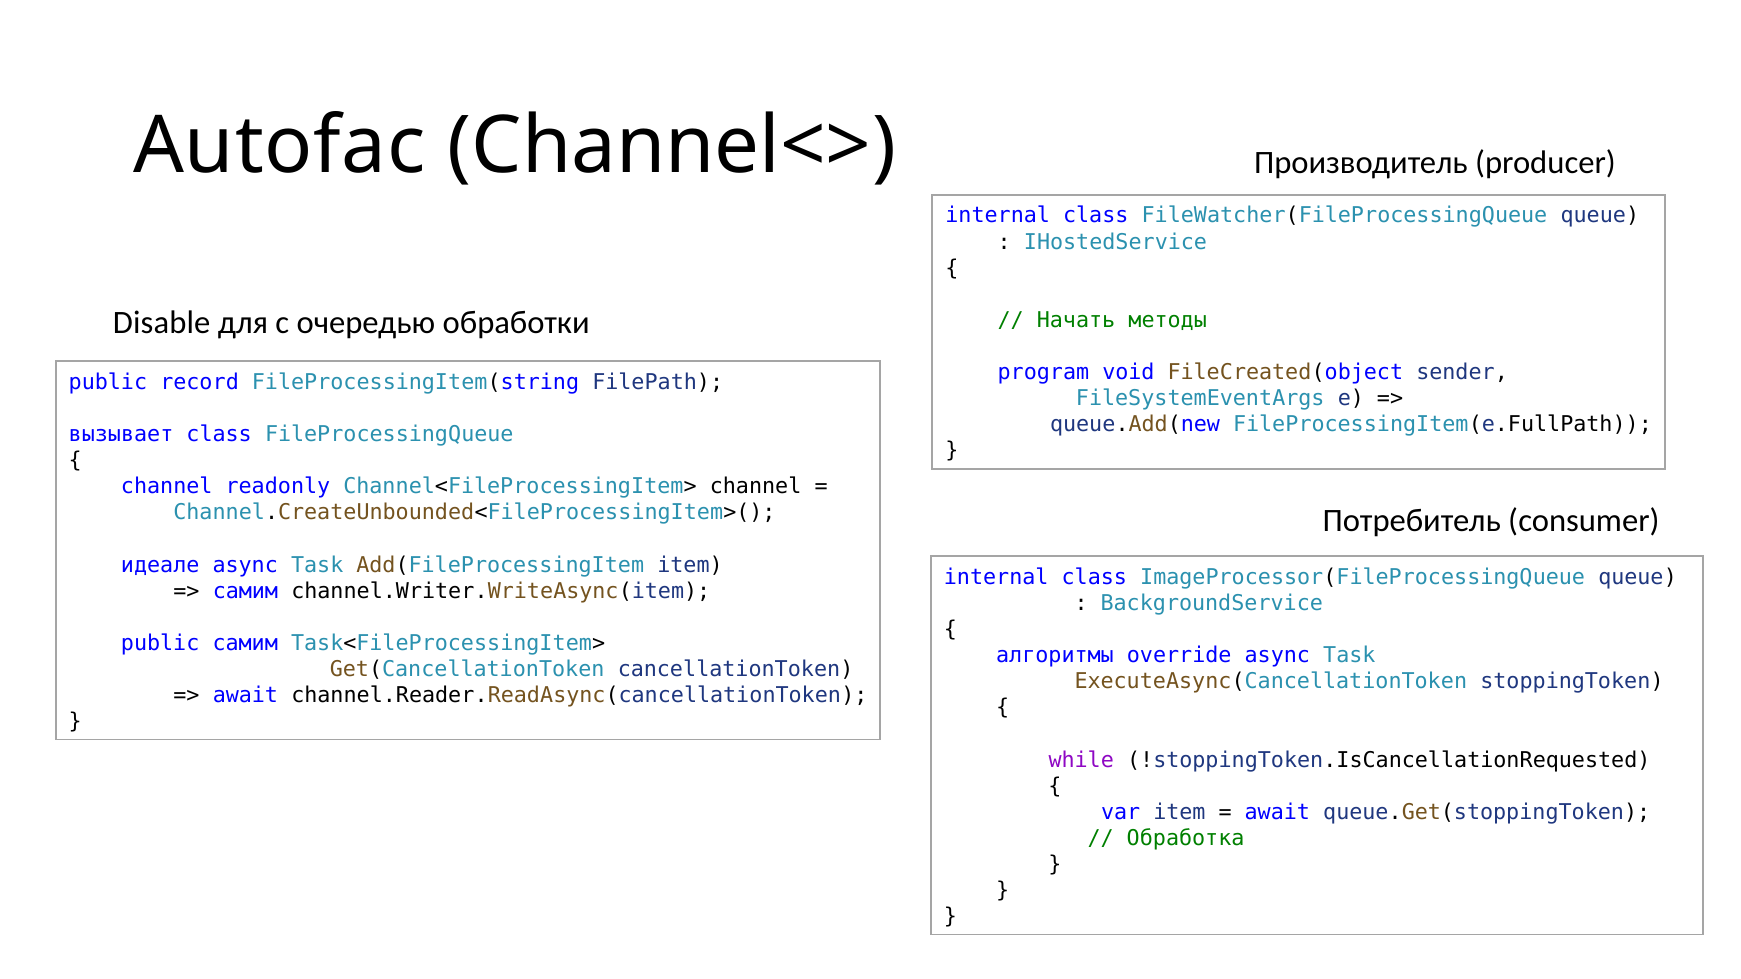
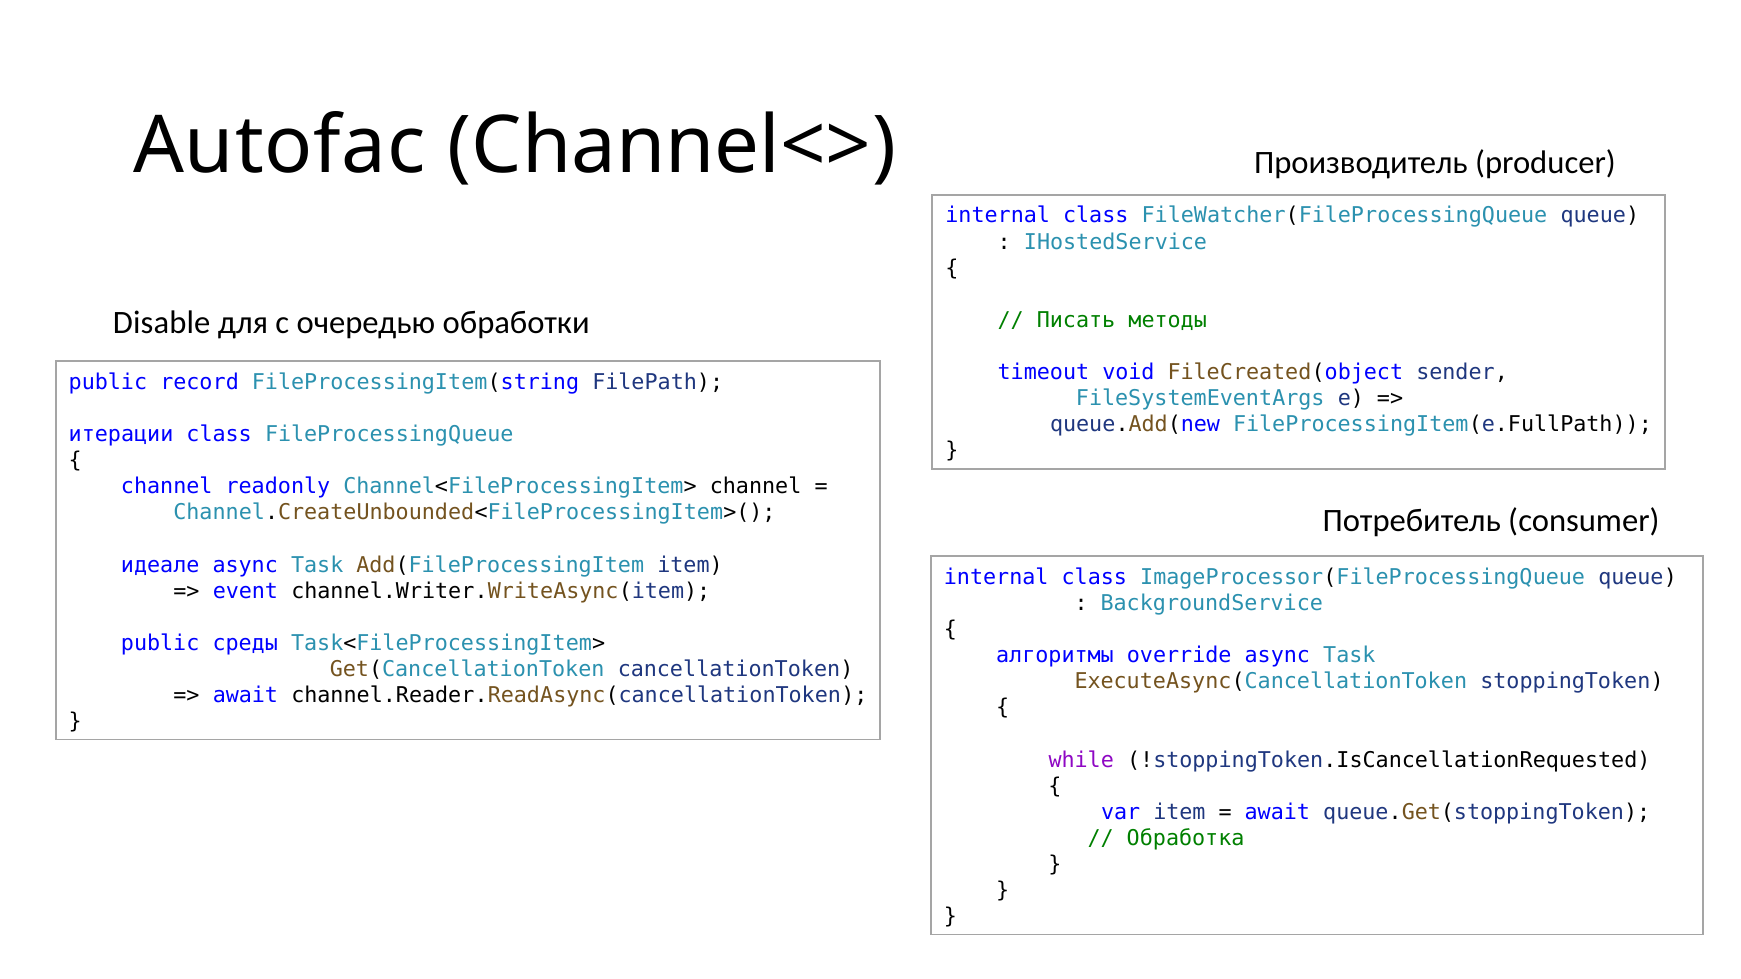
Начать: Начать -> Писать (1076, 320)
program: program -> timeout (1043, 373)
вызывает: вызывает -> итерации (121, 435)
самим: самим -> event (245, 591)
public самим: самим -> среды (245, 643)
